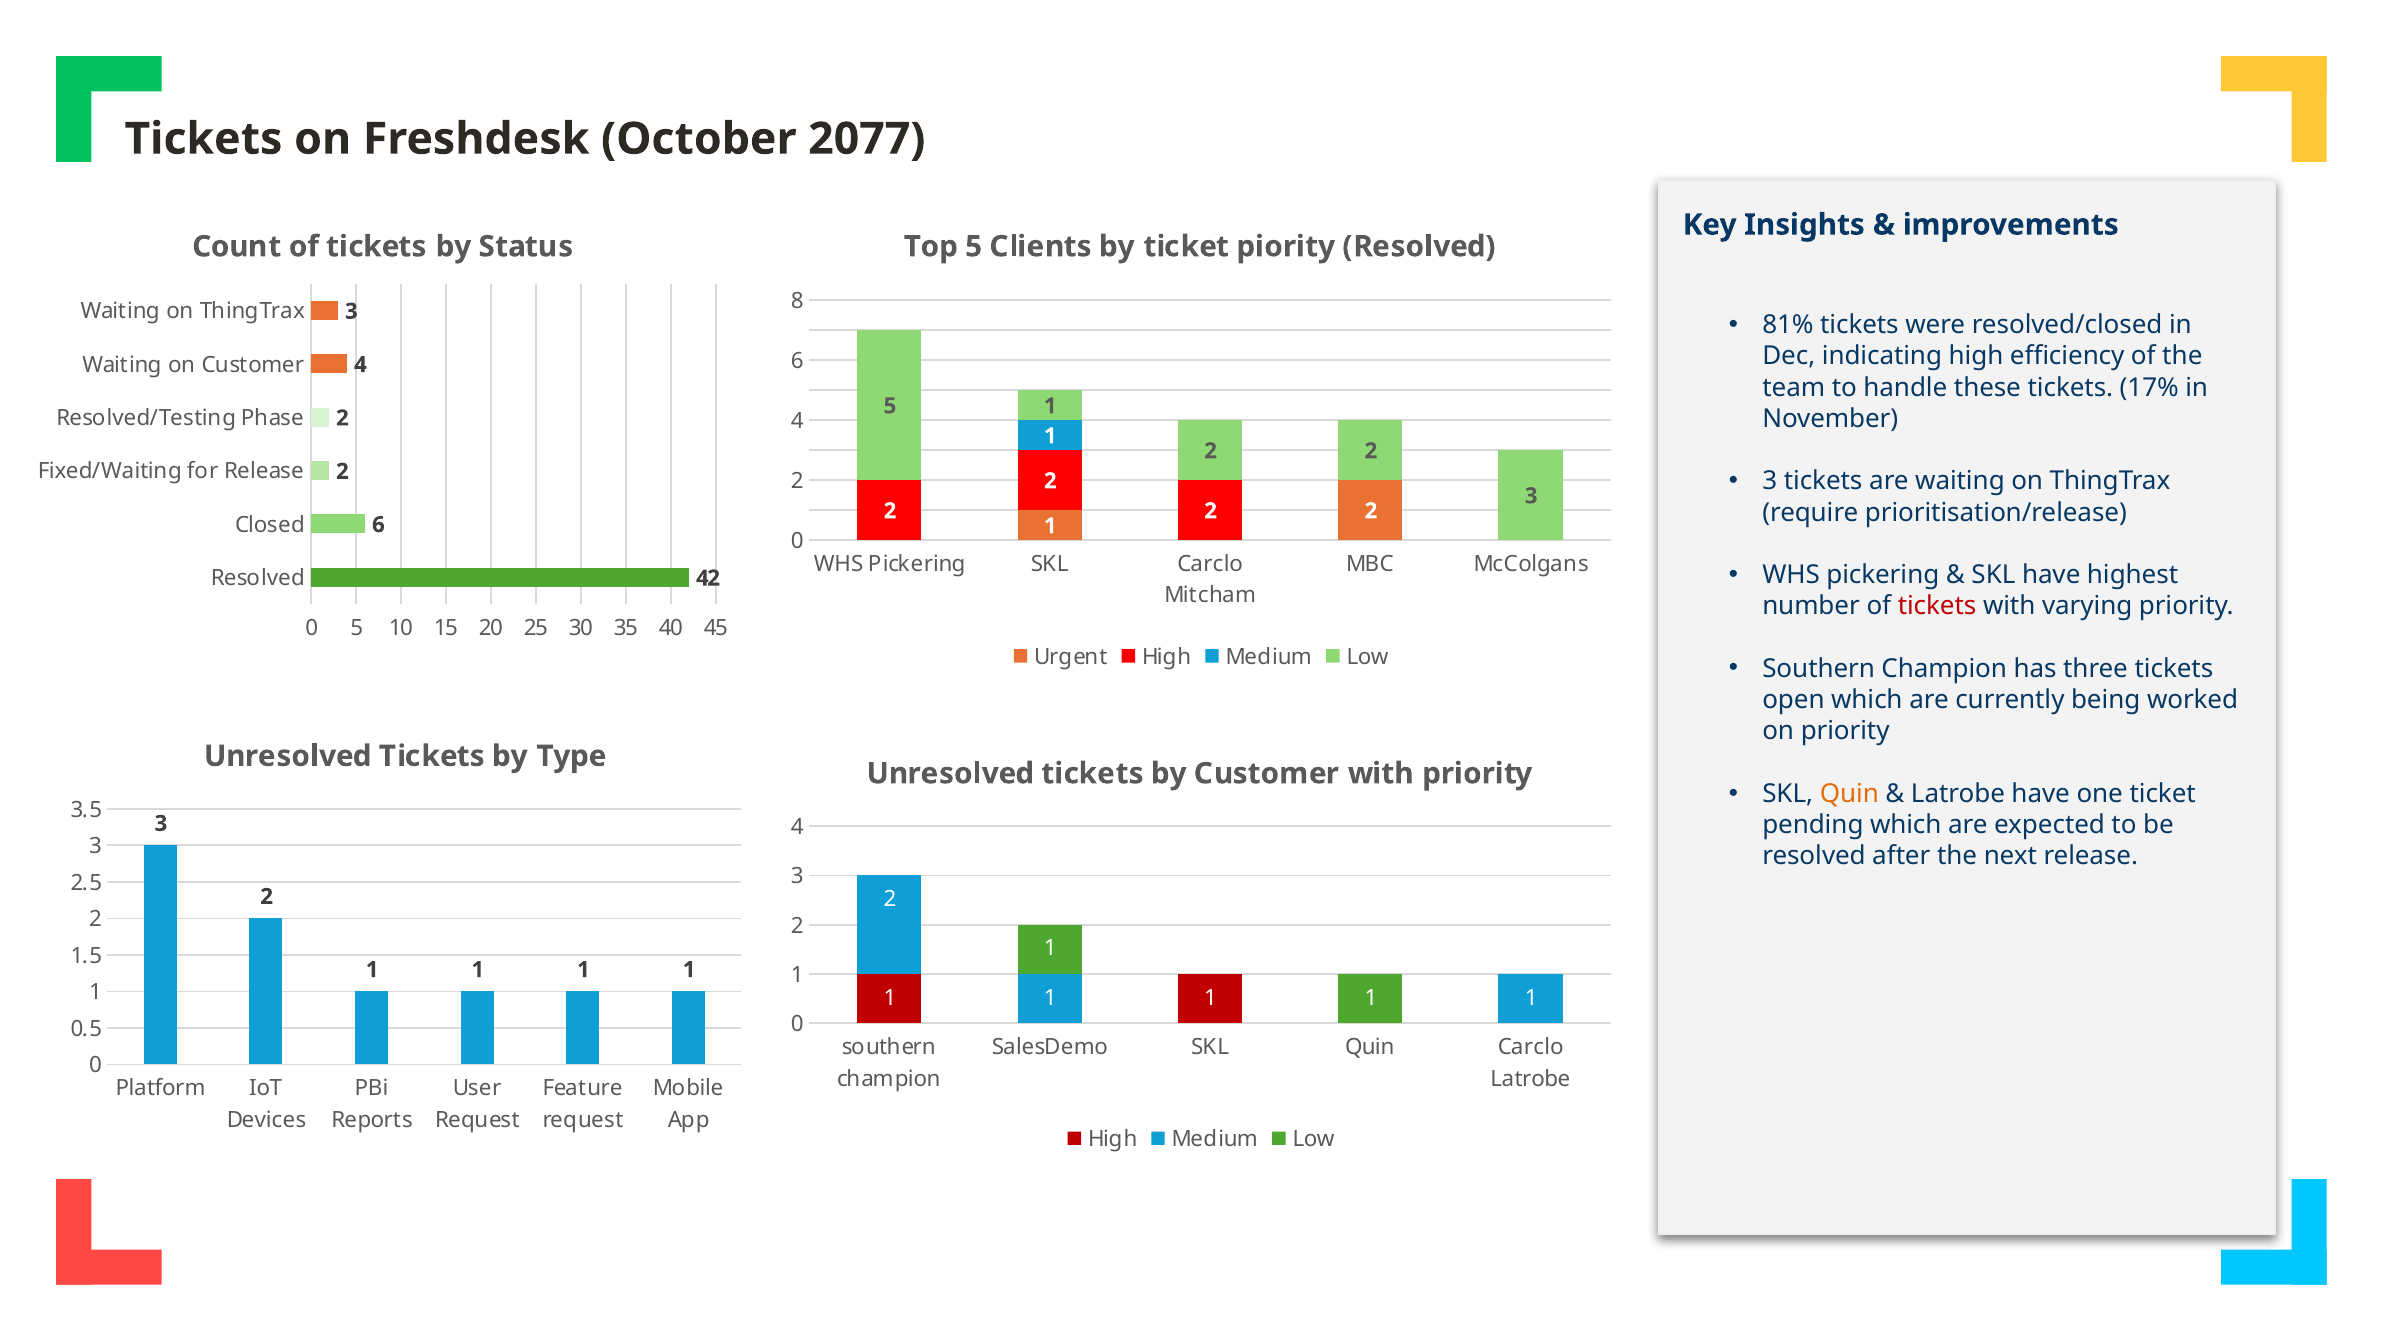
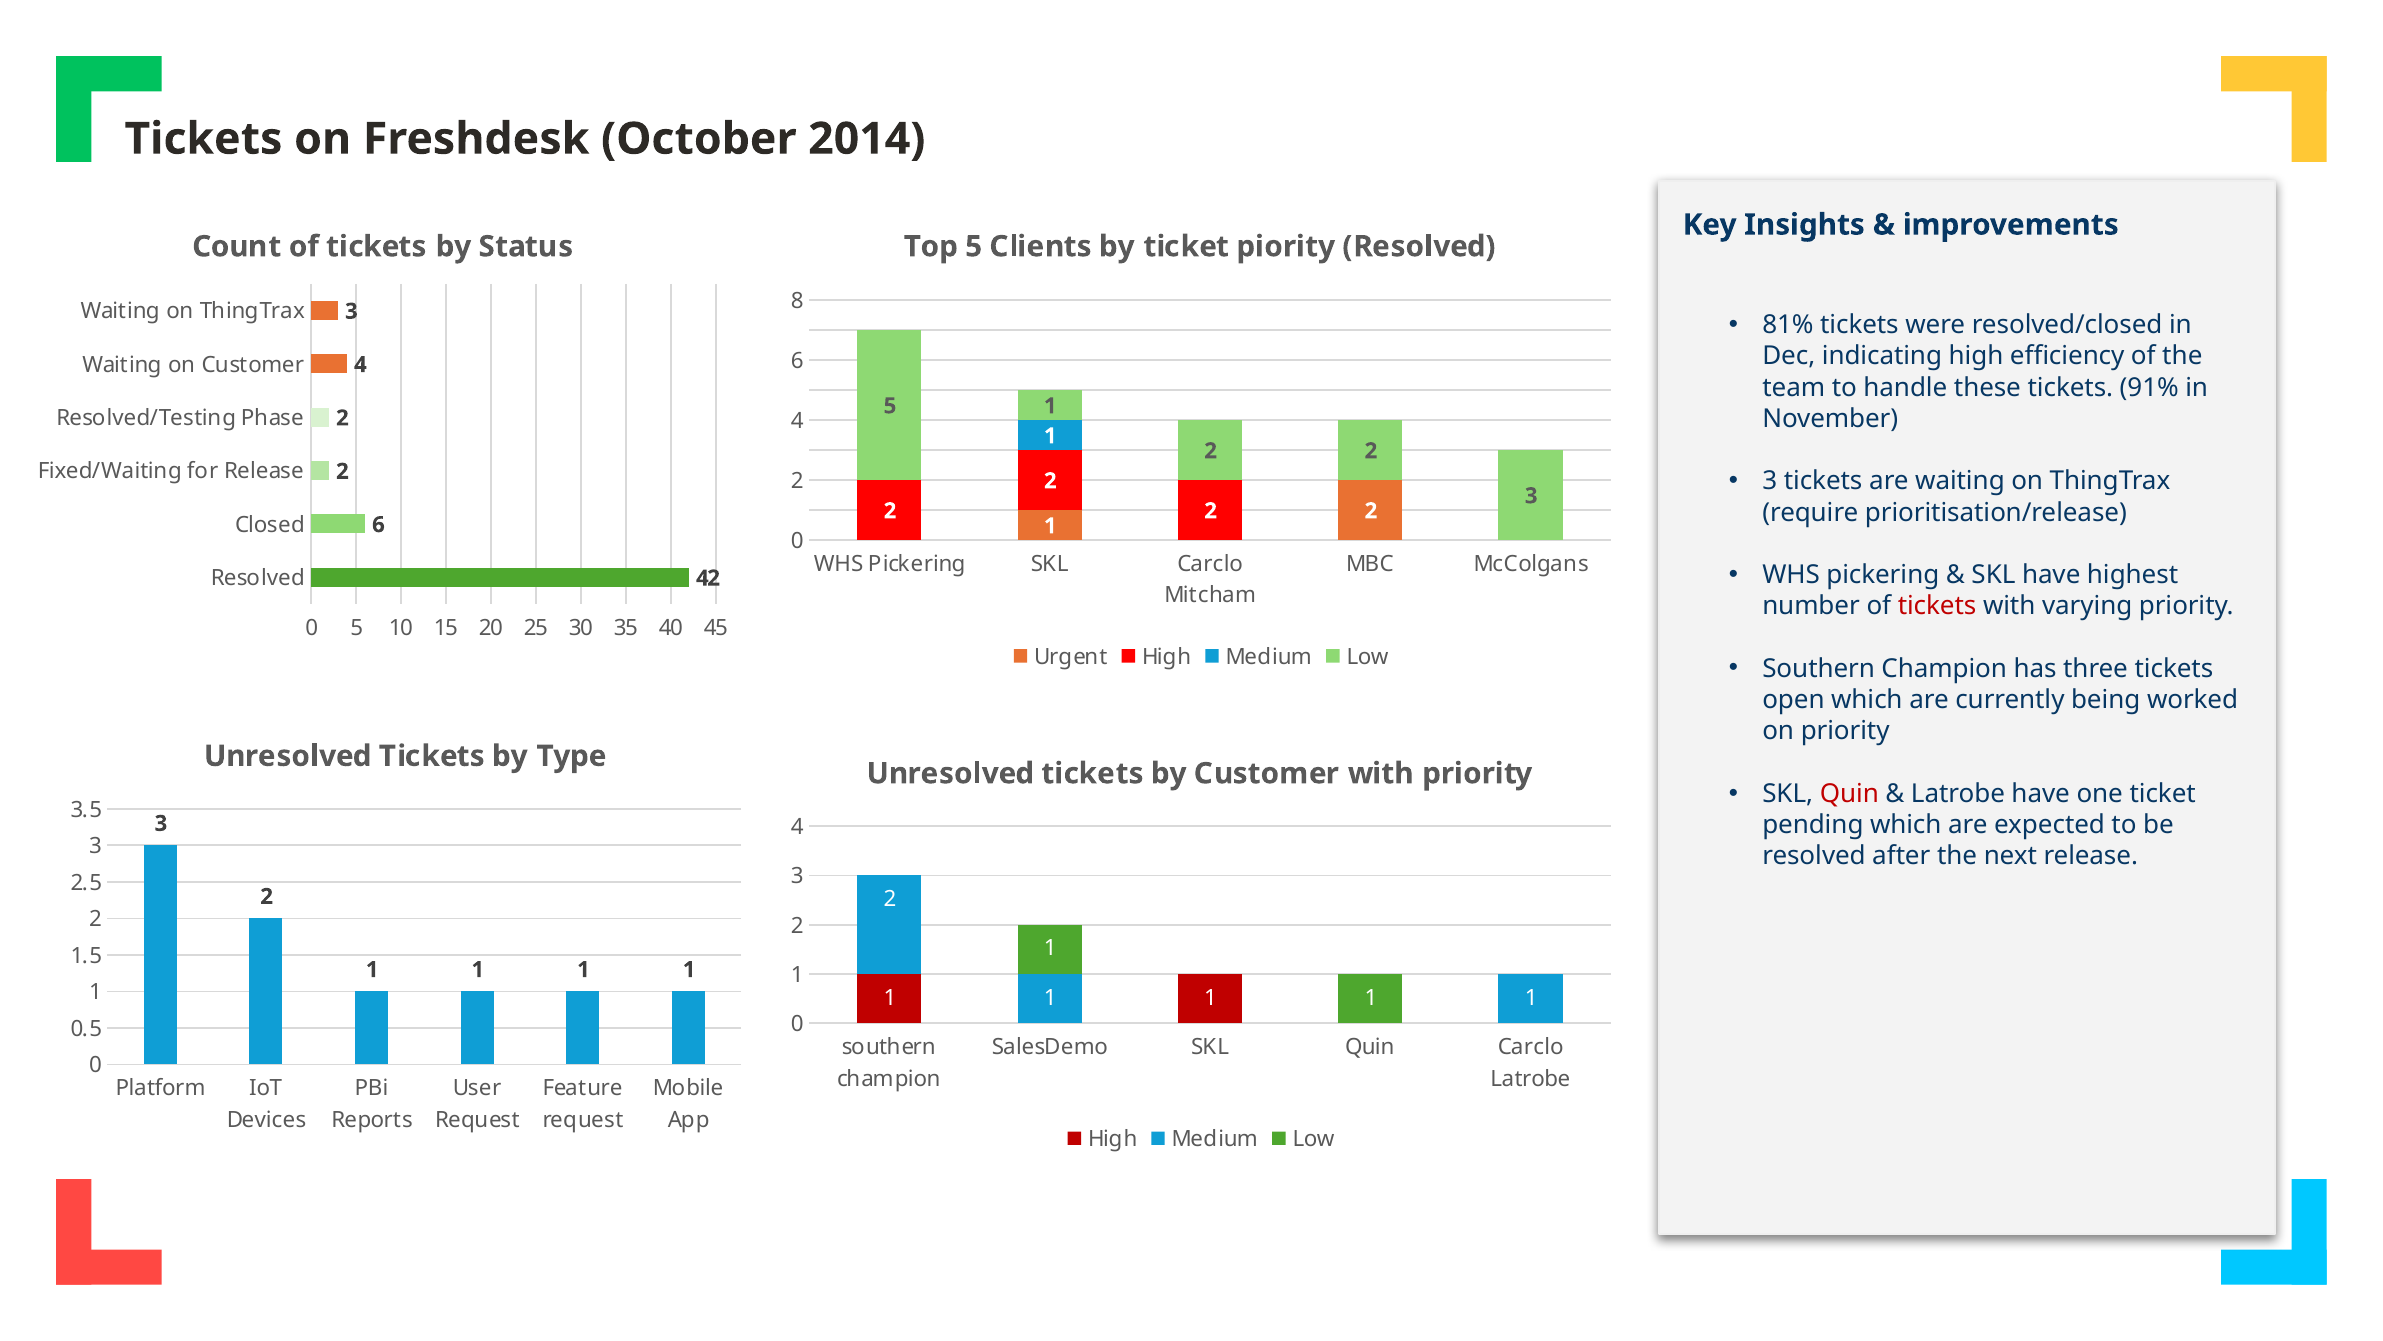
2077: 2077 -> 2014 (867, 139)
17%: 17% -> 91% (2149, 387)
Quin colour: orange -> red (1849, 794)
